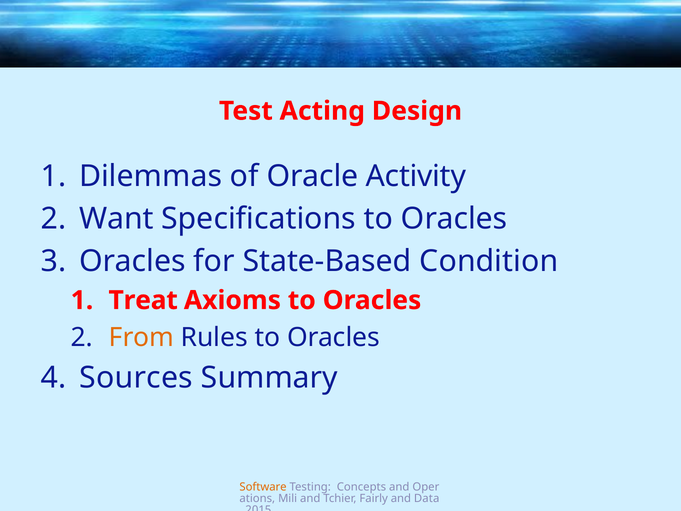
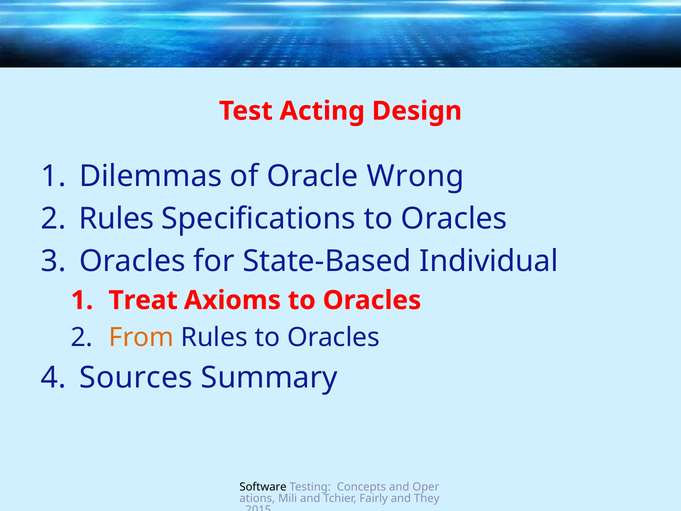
Activity: Activity -> Wrong (416, 176)
Want: Want -> Rules (116, 219)
Condition: Condition -> Individual (489, 261)
Software colour: orange -> black (263, 487)
Data: Data -> They (427, 498)
